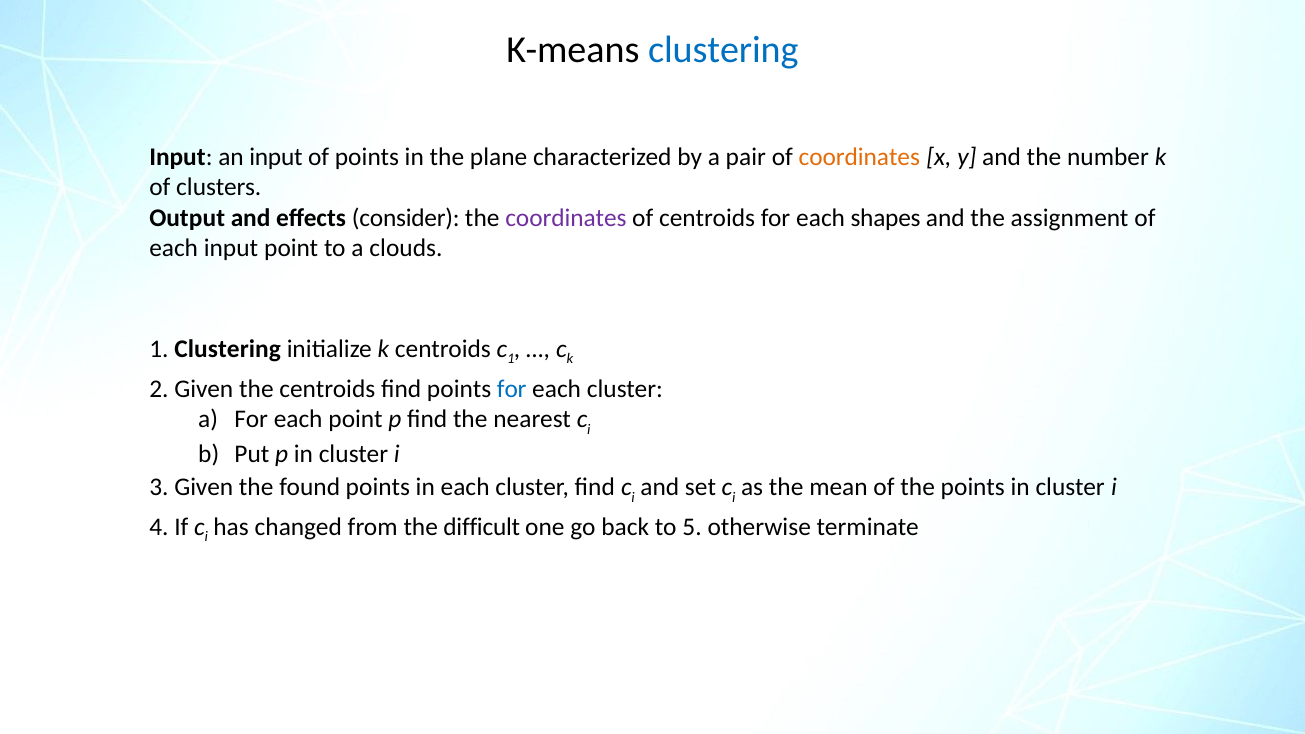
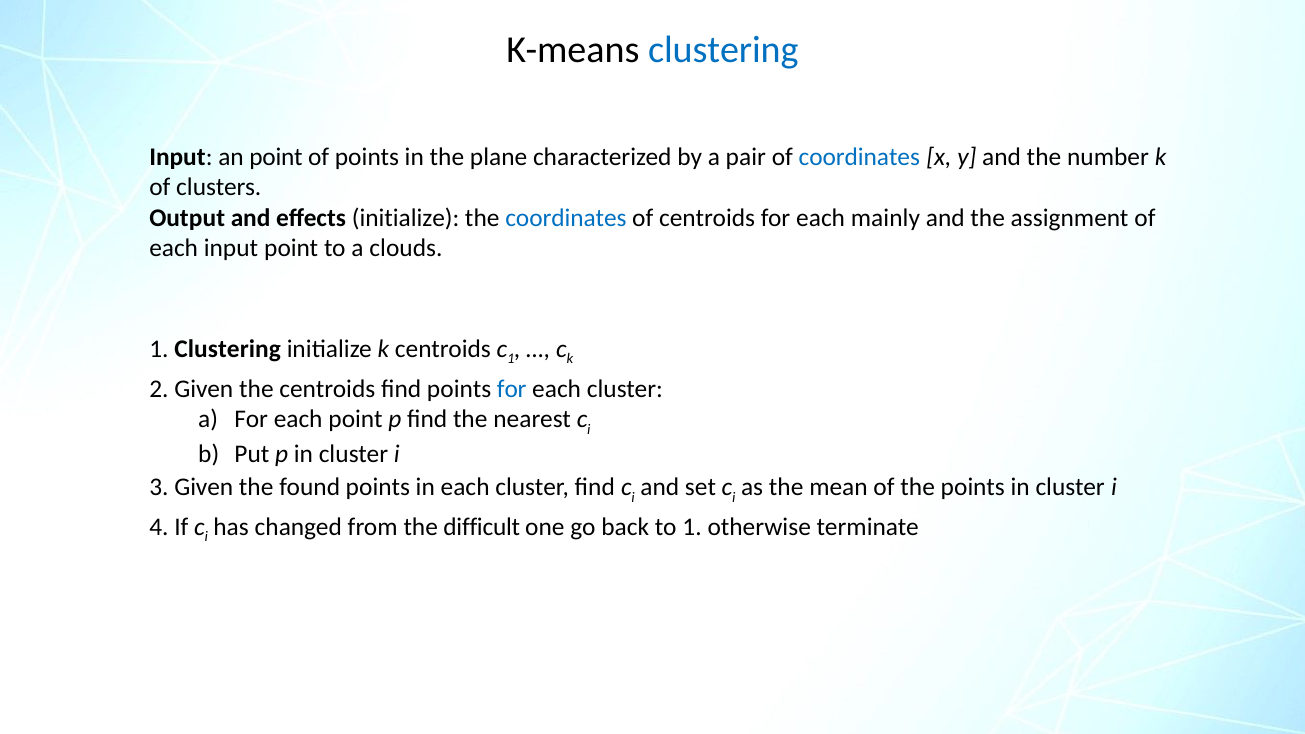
an input: input -> point (276, 157)
coordinates colour: orange -> blue (859, 157)
effects consider: consider -> initialize (406, 218)
coordinates colour: purple -> blue (566, 218)
shapes: shapes -> mainly (885, 218)
to 5: 5 -> 1 (692, 527)
